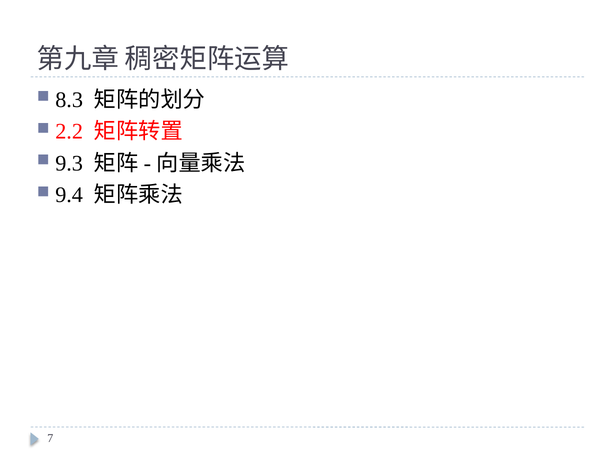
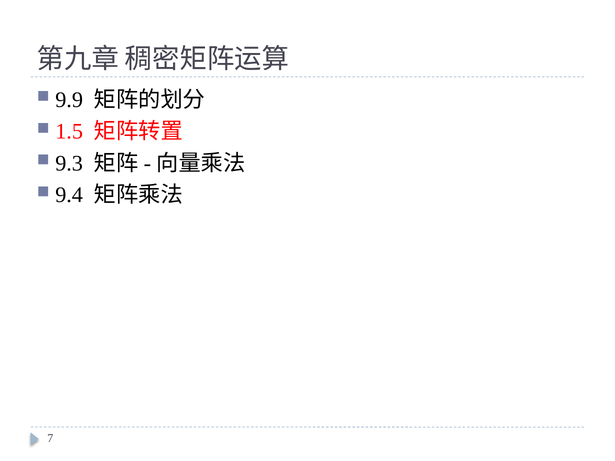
8.3: 8.3 -> 9.9 (69, 100)
2.2: 2.2 -> 1.5 (69, 132)
